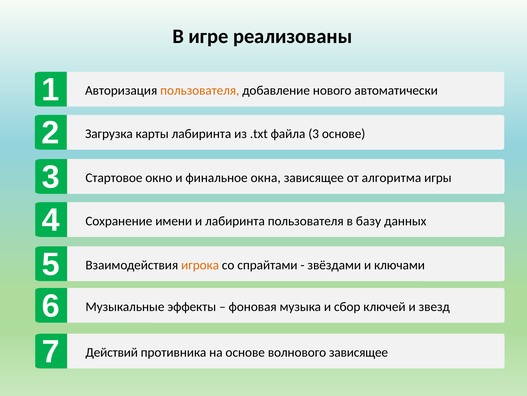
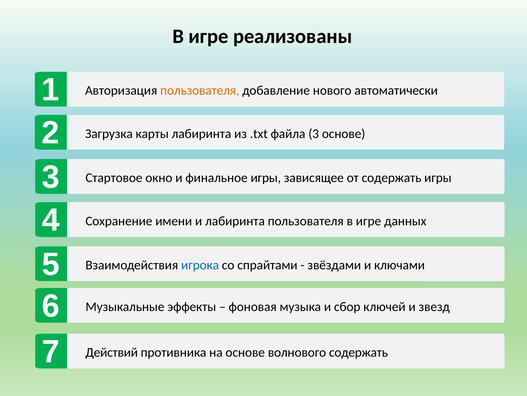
финальное окна: окна -> игры (266, 178)
от алгоритма: алгоритма -> содержать (392, 178)
пользователя в базу: базу -> игре (369, 221)
игрока colour: orange -> blue (200, 265)
волнового зависящее: зависящее -> содержать (358, 352)
